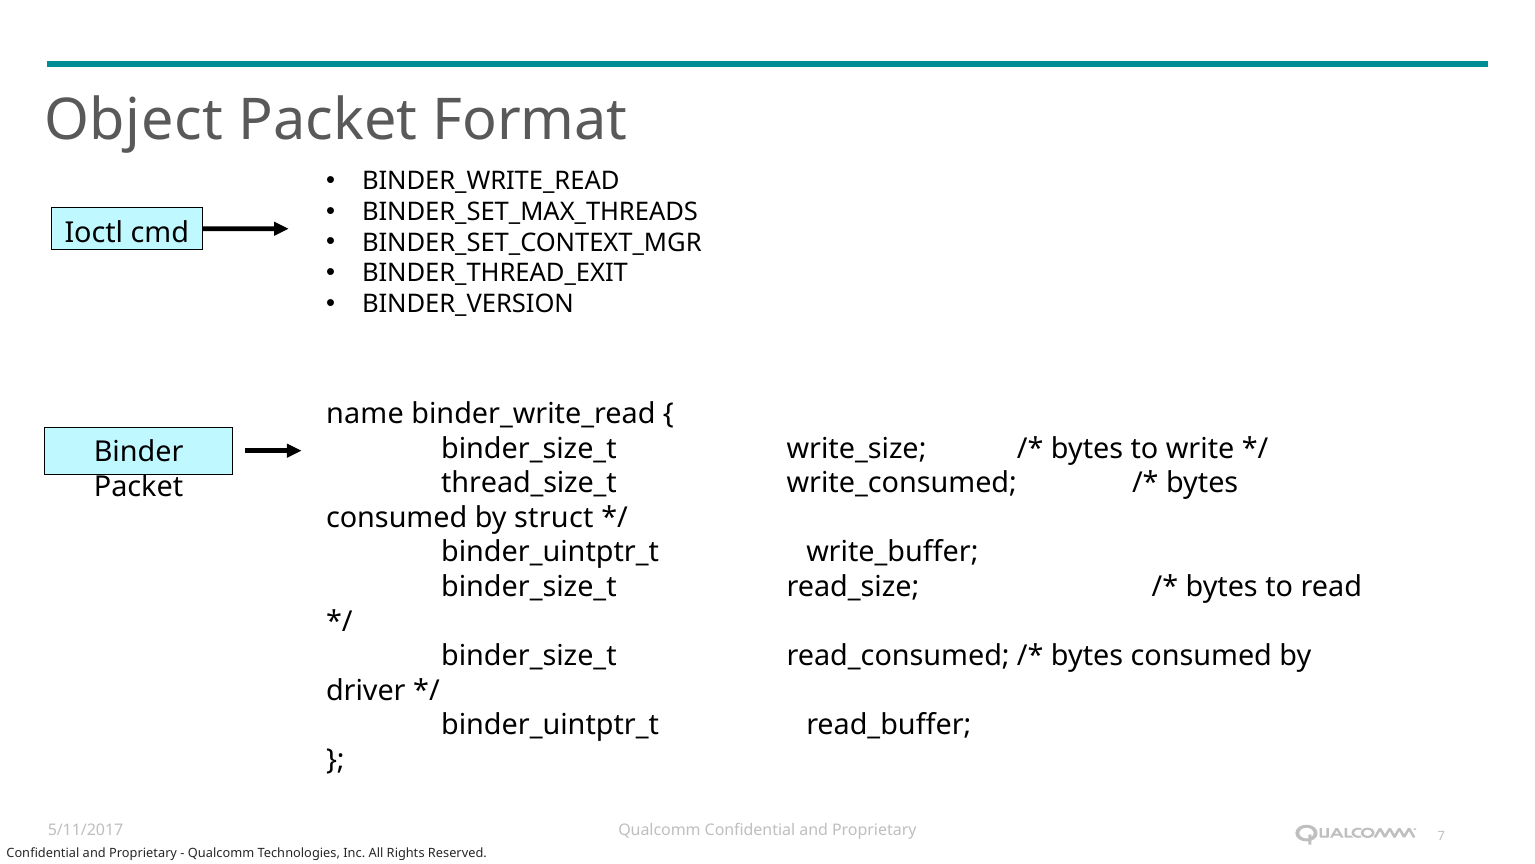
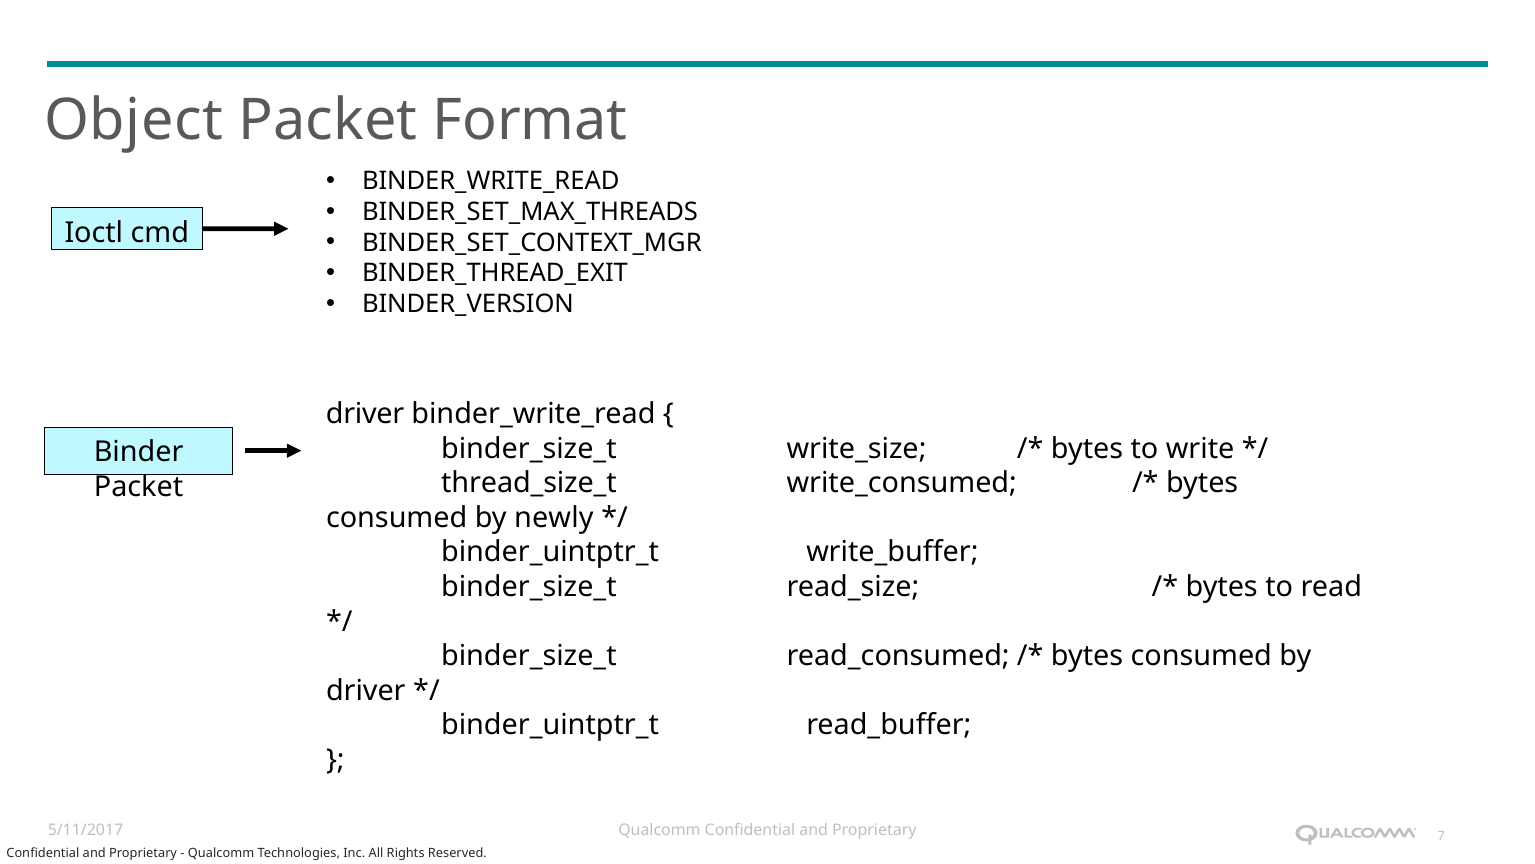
name: name -> driver (365, 414)
struct: struct -> newly (554, 518)
